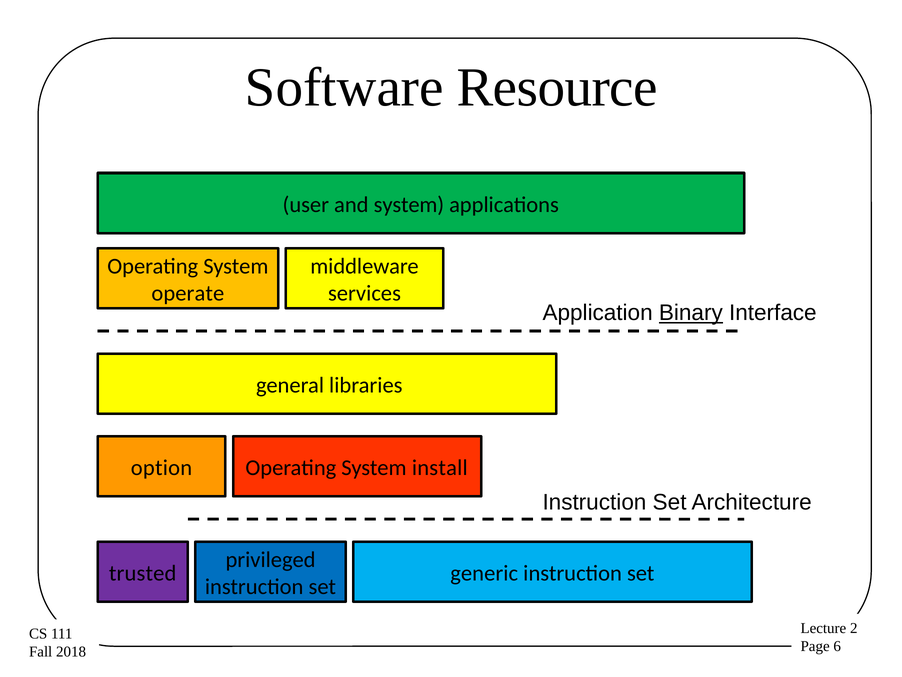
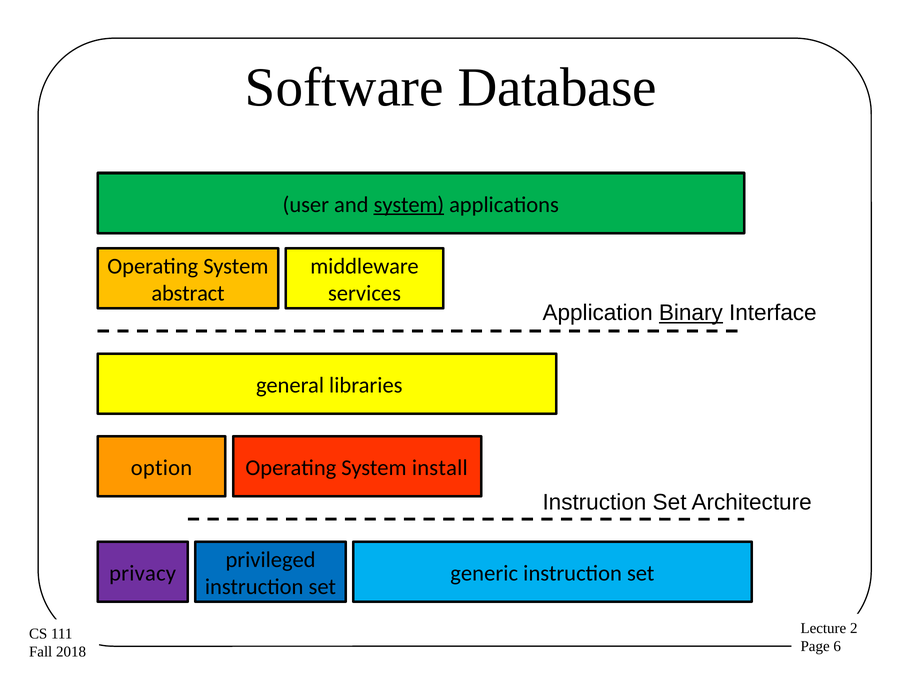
Resource: Resource -> Database (557, 87)
system underline: none -> present (409, 204)
operate: operate -> abstract (188, 293)
trusted: trusted -> privacy (143, 573)
